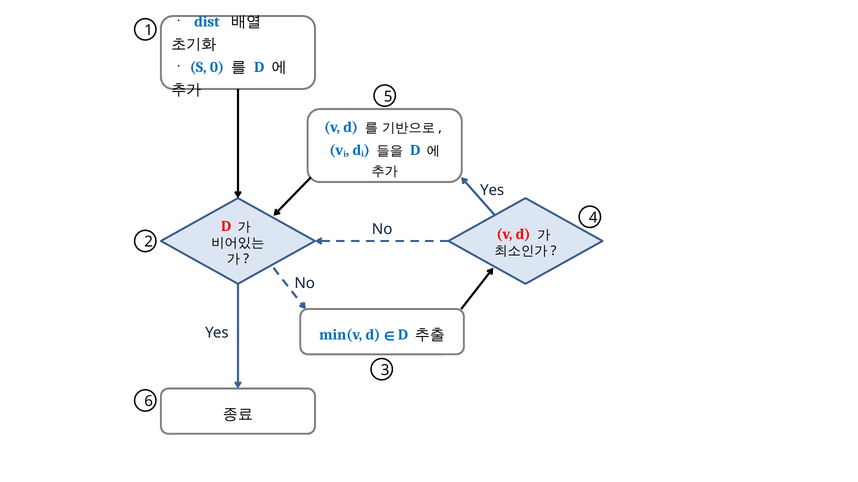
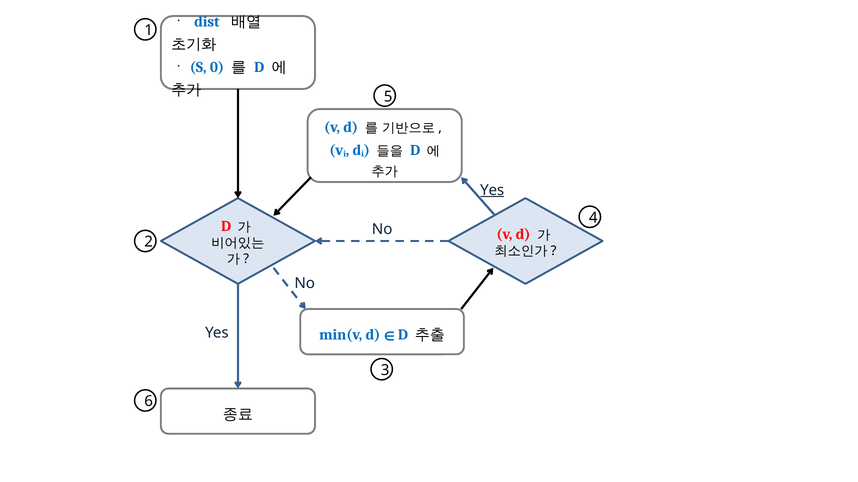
Yes underline: none -> present (492, 190)
